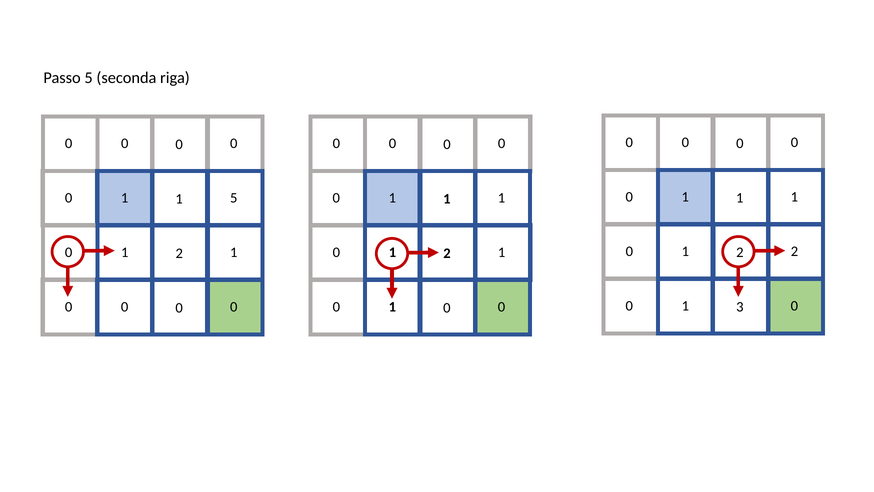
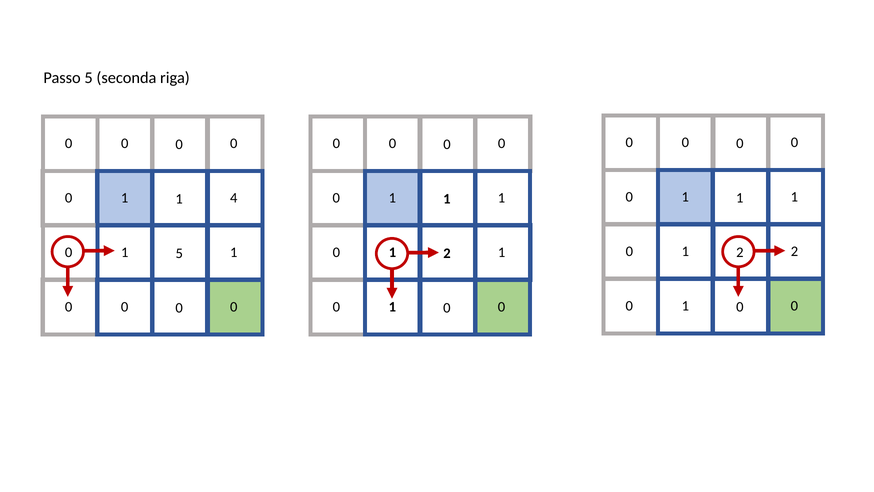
1 5: 5 -> 4 (234, 198)
2: 2 -> 5 (179, 253)
3: 3 -> 0 (740, 307)
